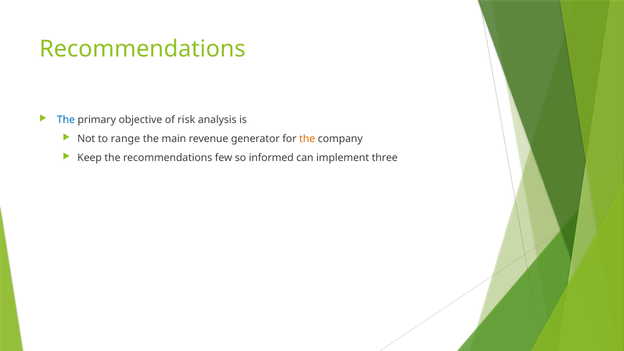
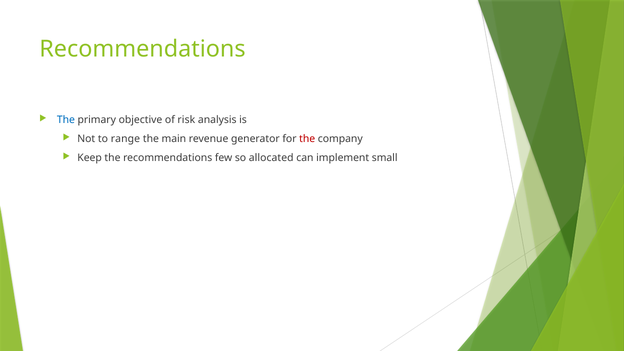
the colour: orange -> red (307, 139)
informed: informed -> allocated (271, 158)
three: three -> small (385, 158)
